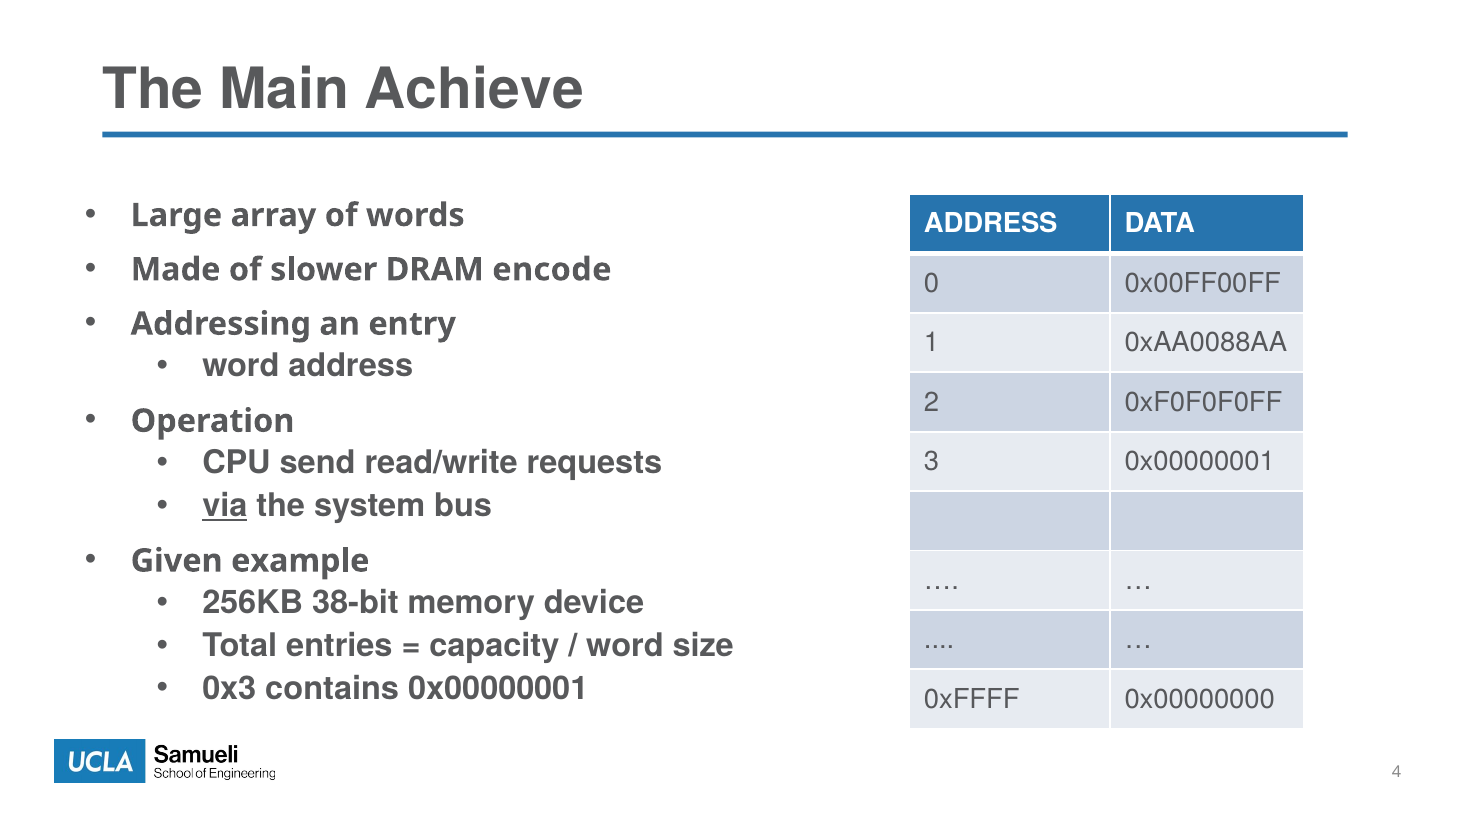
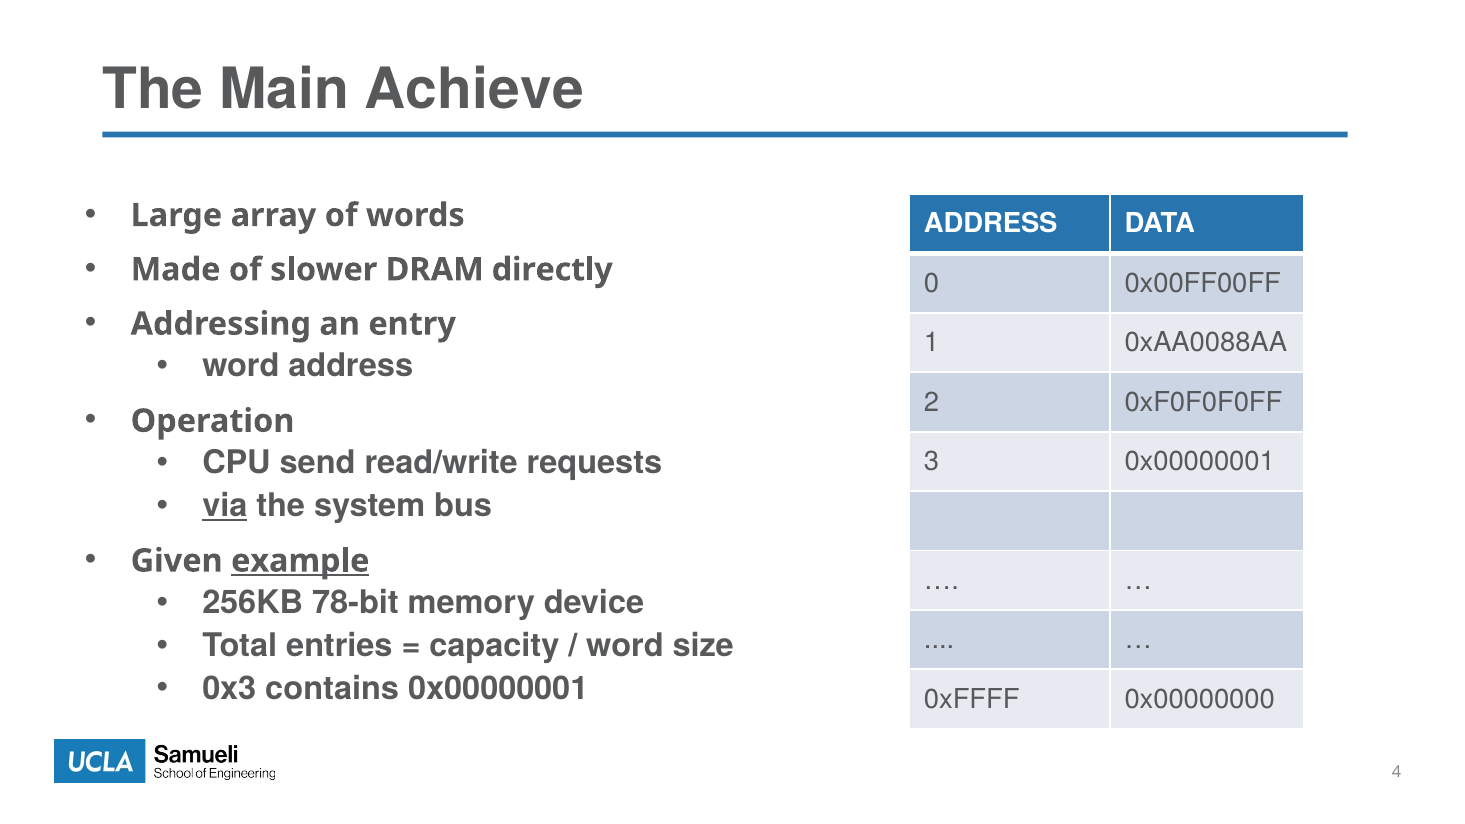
encode: encode -> directly (552, 270)
example underline: none -> present (300, 561)
38-bit: 38-bit -> 78-bit (355, 603)
